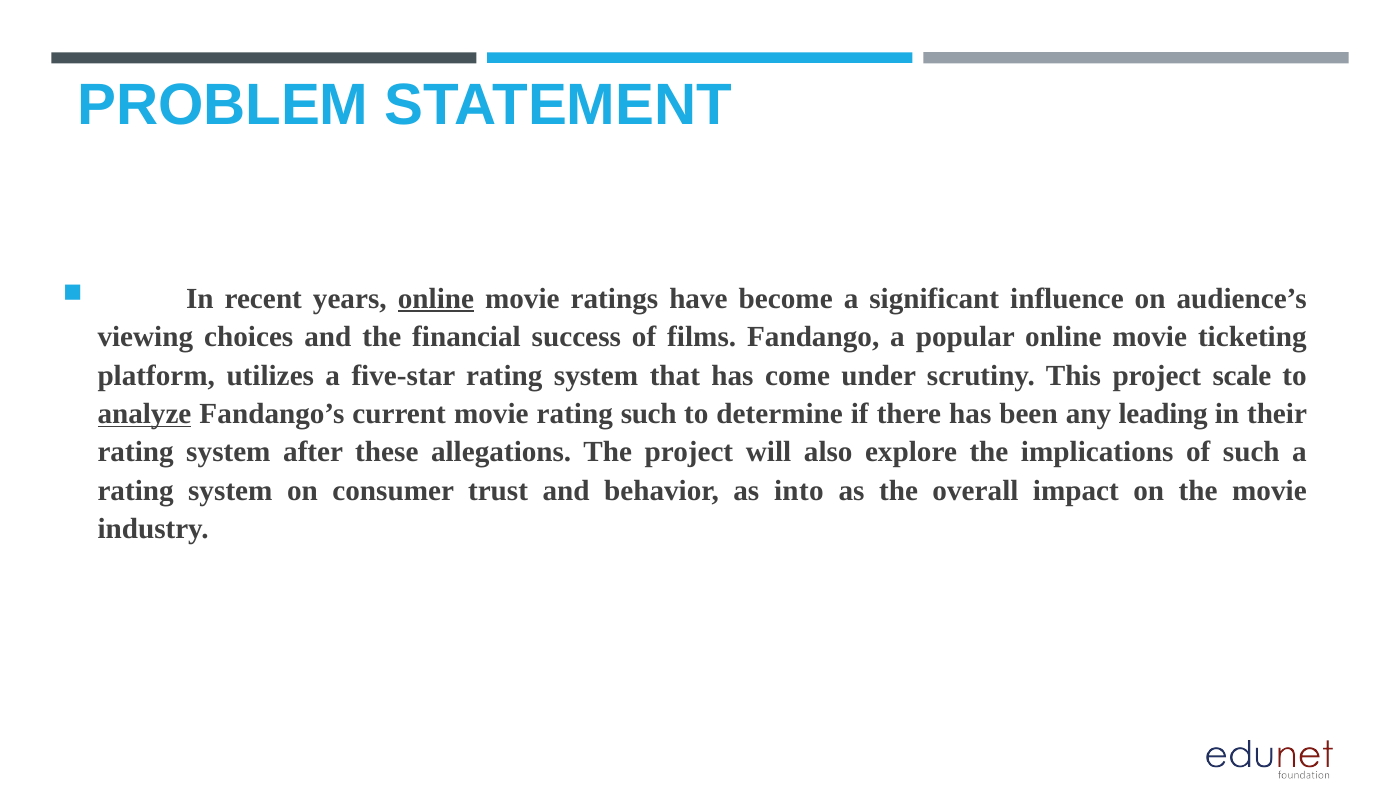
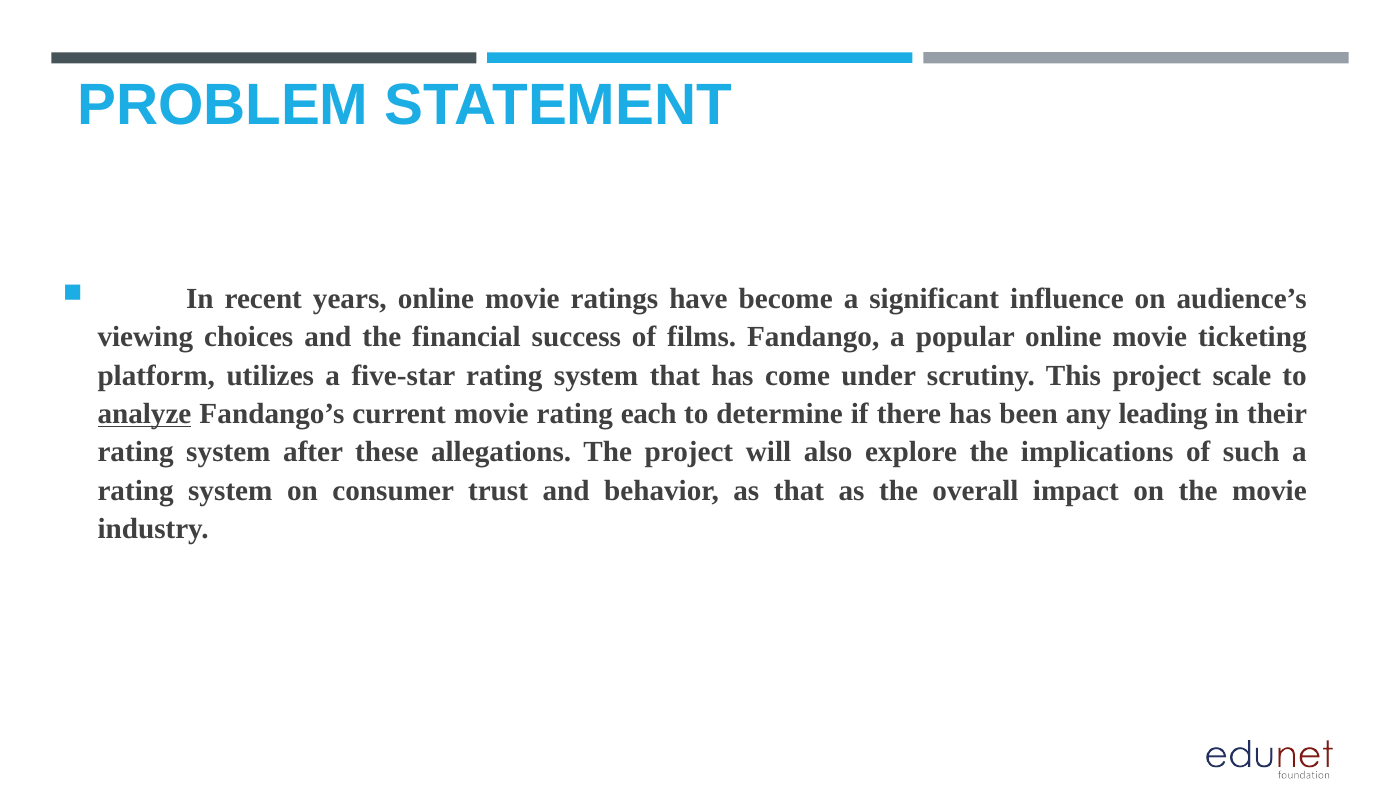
online underline: present -> none (436, 299)
rating such: such -> each (649, 414)
as into: into -> that (799, 491)
